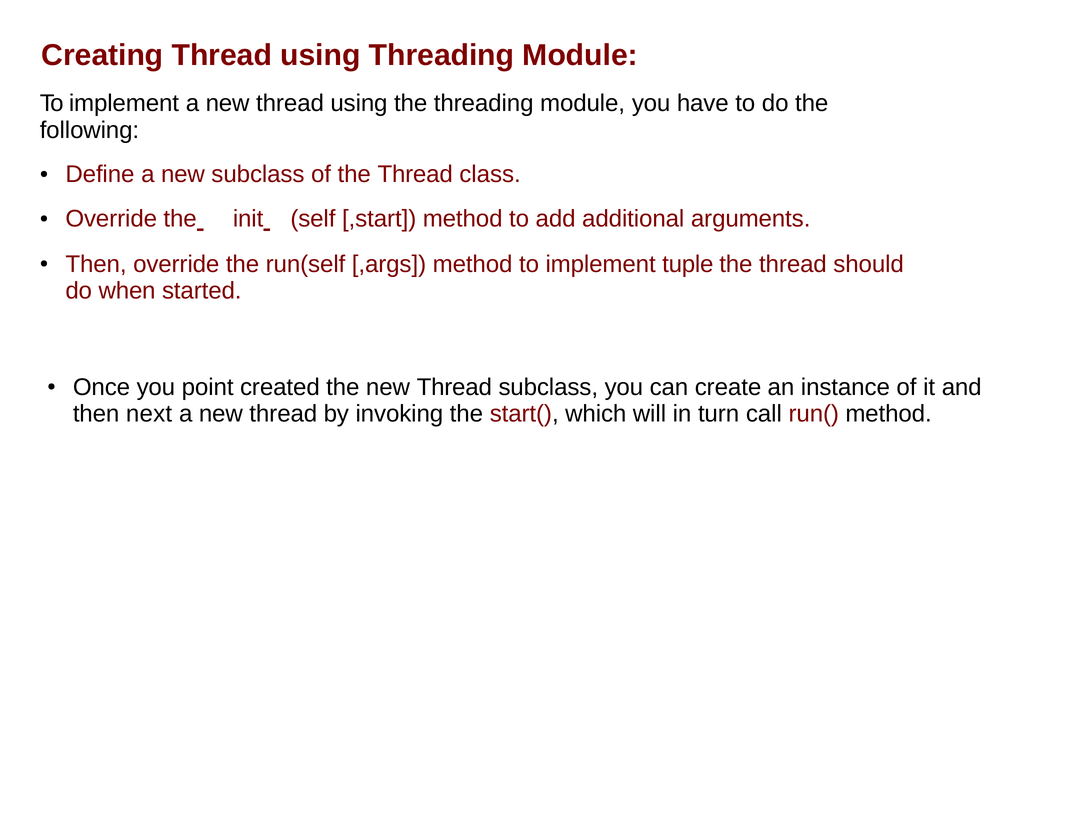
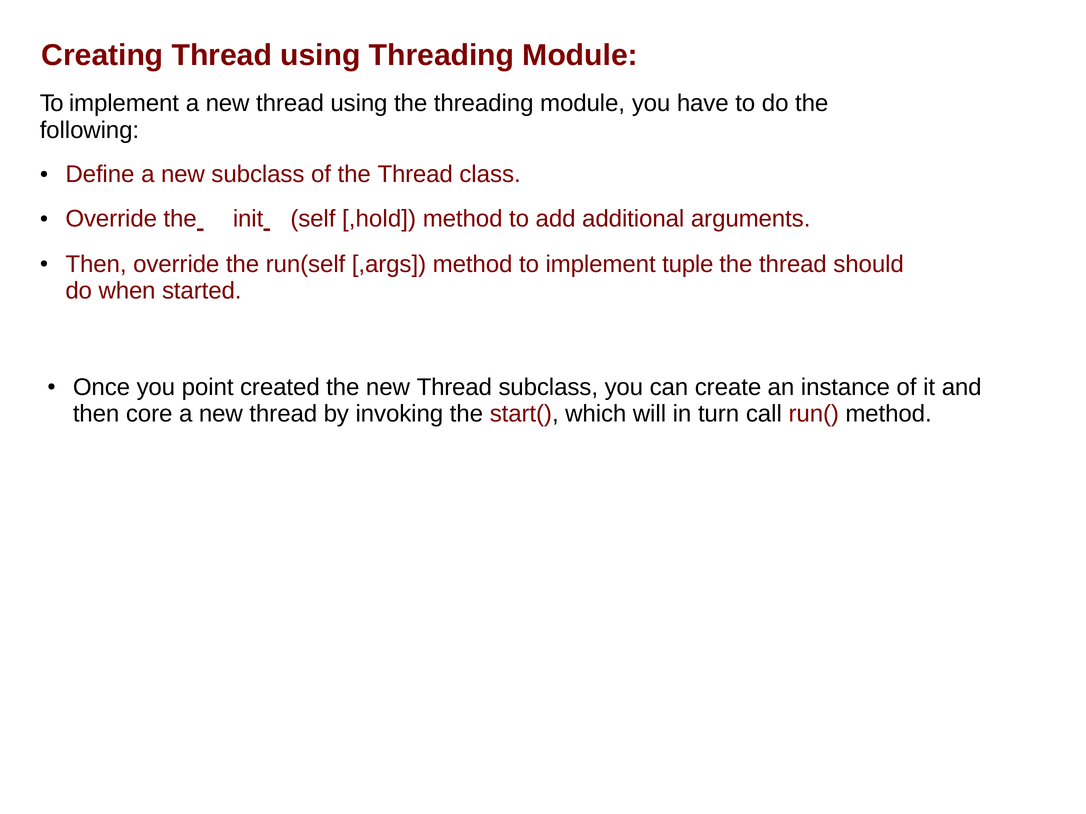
,start: ,start -> ,hold (379, 219)
next: next -> core (149, 414)
